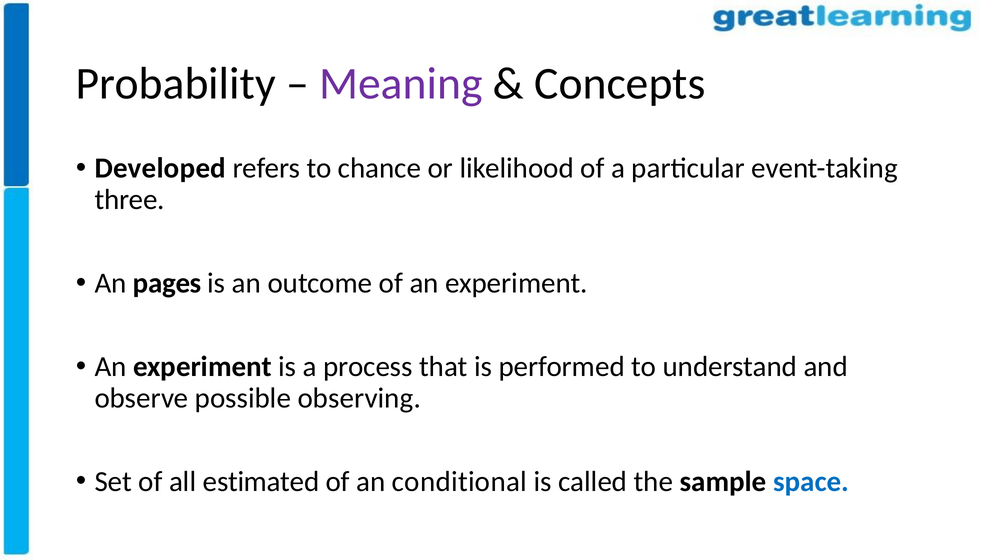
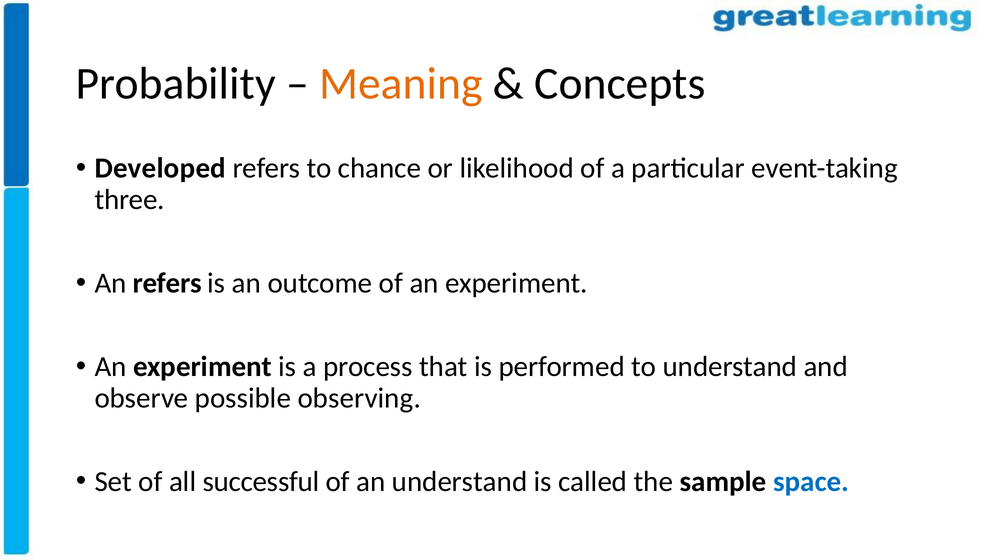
Meaning colour: purple -> orange (401, 84)
An pages: pages -> refers (167, 283)
estimated: estimated -> successful (261, 482)
an conditional: conditional -> understand (460, 482)
